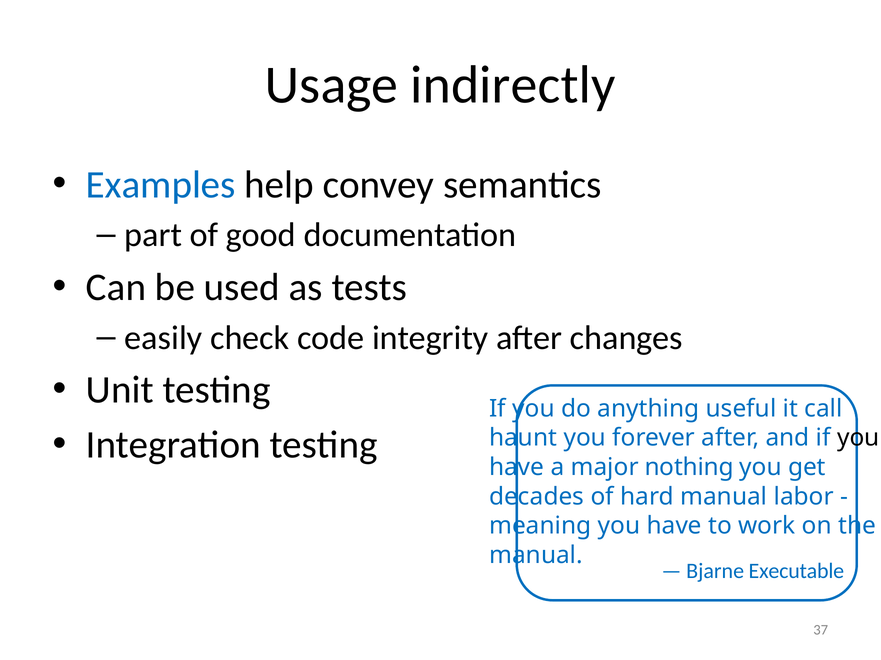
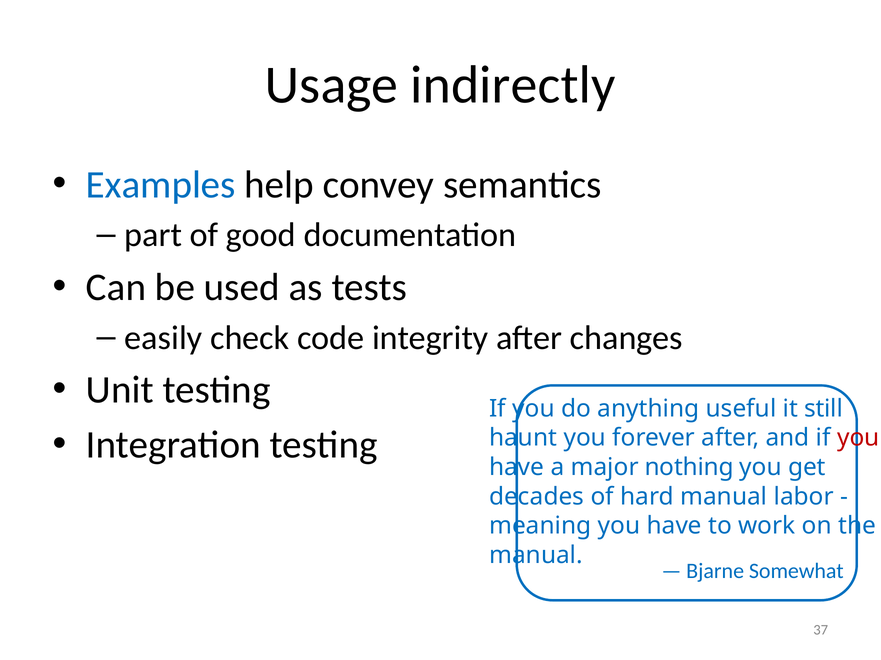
call: call -> still (824, 409)
you colour: black -> red (858, 438)
Executable: Executable -> Somewhat (796, 571)
